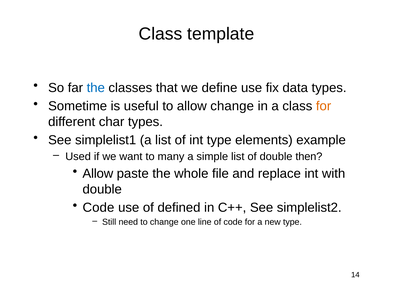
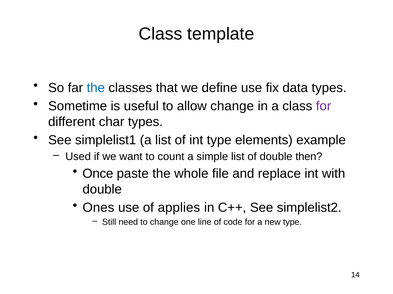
for colour: orange -> purple (324, 106)
many: many -> count (171, 157)
Allow: Allow -> Once (98, 174)
Code: Code -> Ones (98, 208)
defined: defined -> applies (179, 208)
